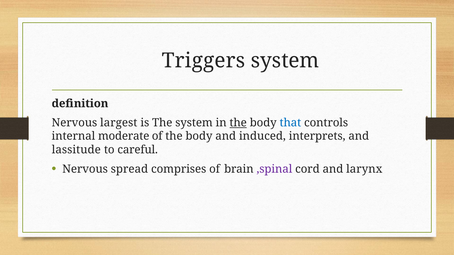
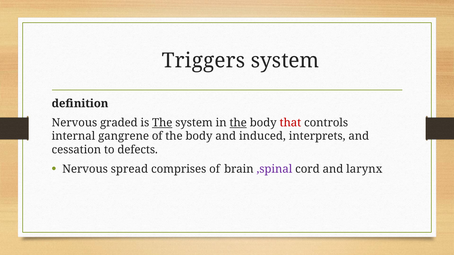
largest: largest -> graded (119, 123)
The underline: none -> present (162, 123)
that colour: blue -> red (290, 123)
moderate: moderate -> gangrene (124, 136)
lassitude: lassitude -> cessation (76, 150)
careful: careful -> defects (138, 150)
